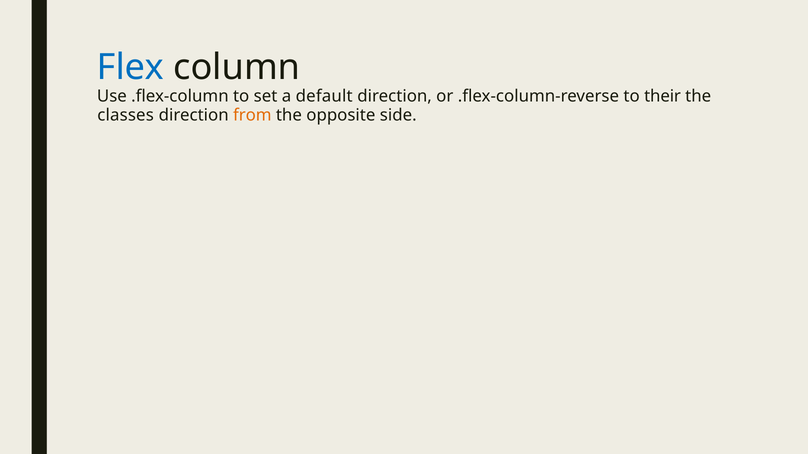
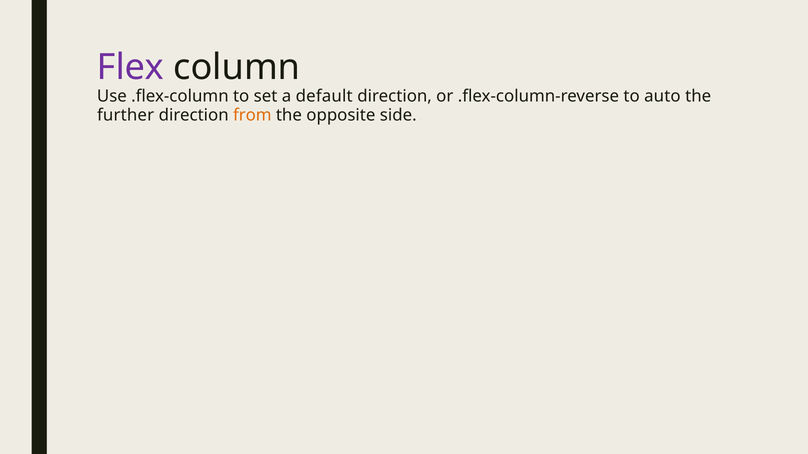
Flex colour: blue -> purple (130, 67)
their: their -> auto (662, 96)
classes: classes -> further (126, 115)
